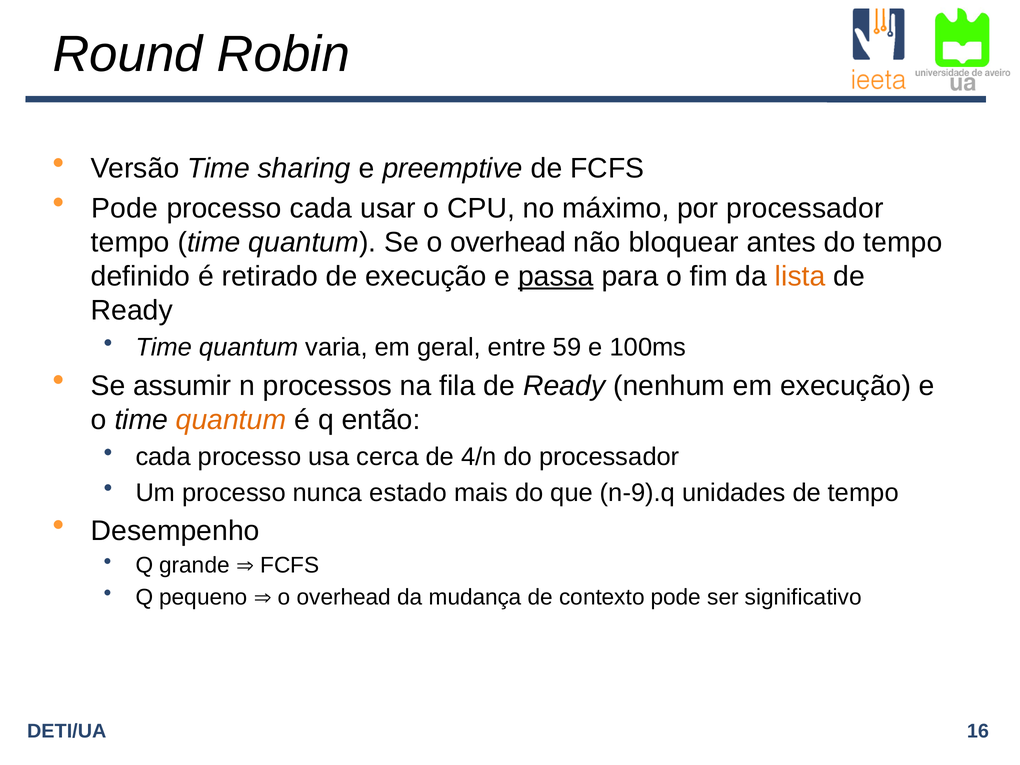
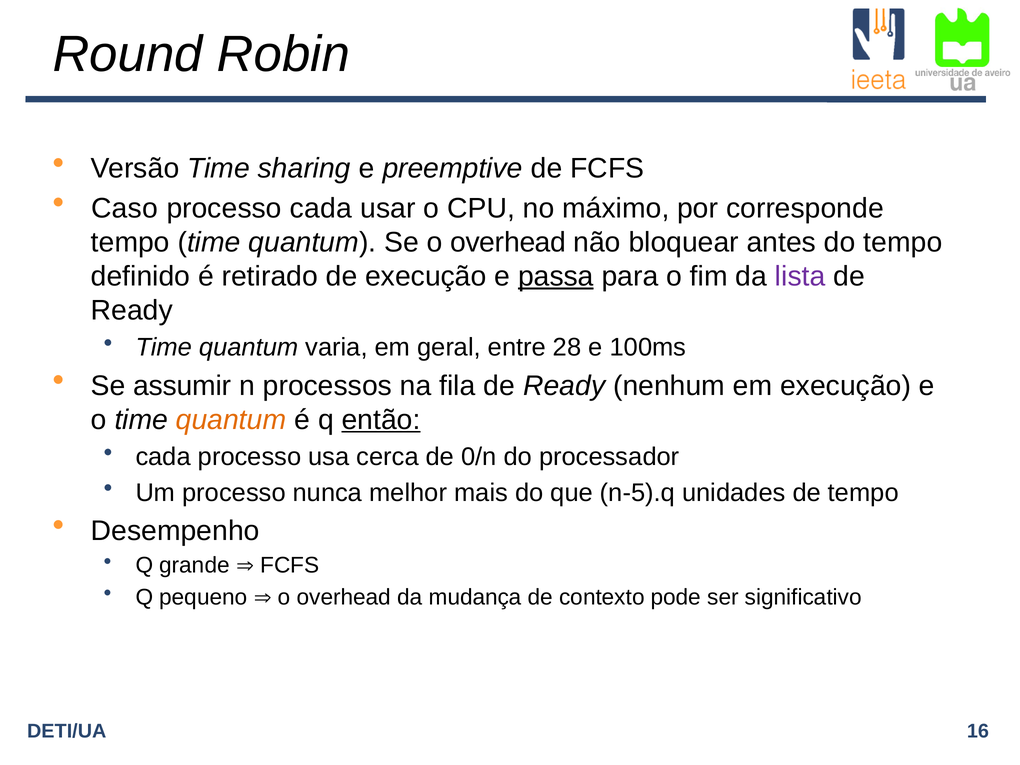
Pode: Pode -> Caso (125, 208)
por processador: processador -> corresponde (805, 208)
lista colour: orange -> purple (800, 276)
59: 59 -> 28 (567, 348)
então underline: none -> present (381, 420)
4/n: 4/n -> 0/n (479, 457)
estado: estado -> melhor (408, 493)
n-9).q: n-9).q -> n-5).q (637, 493)
